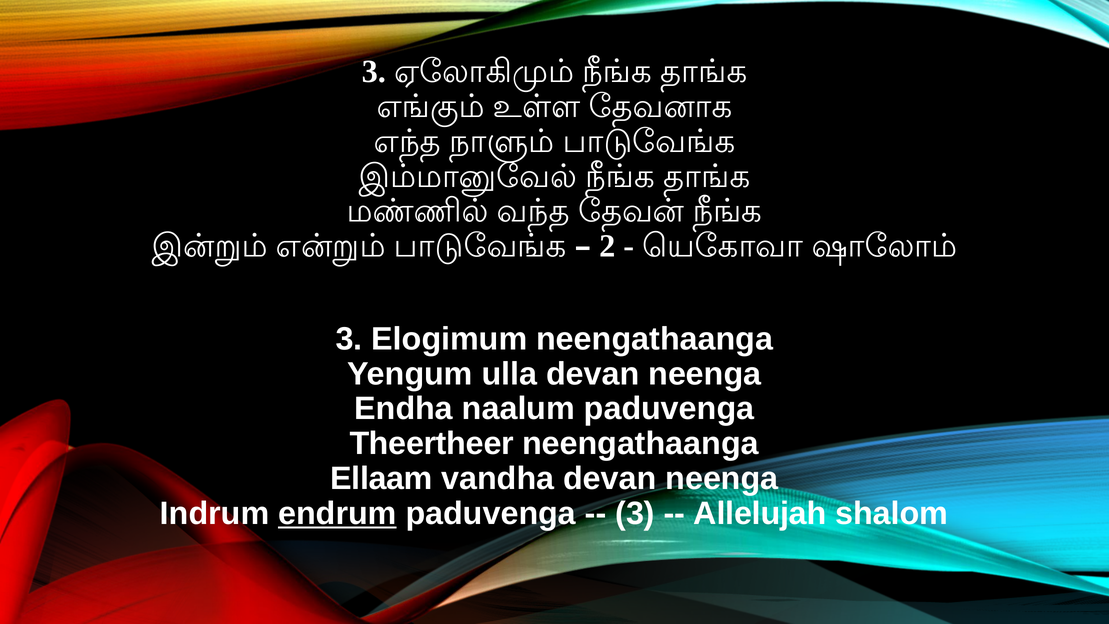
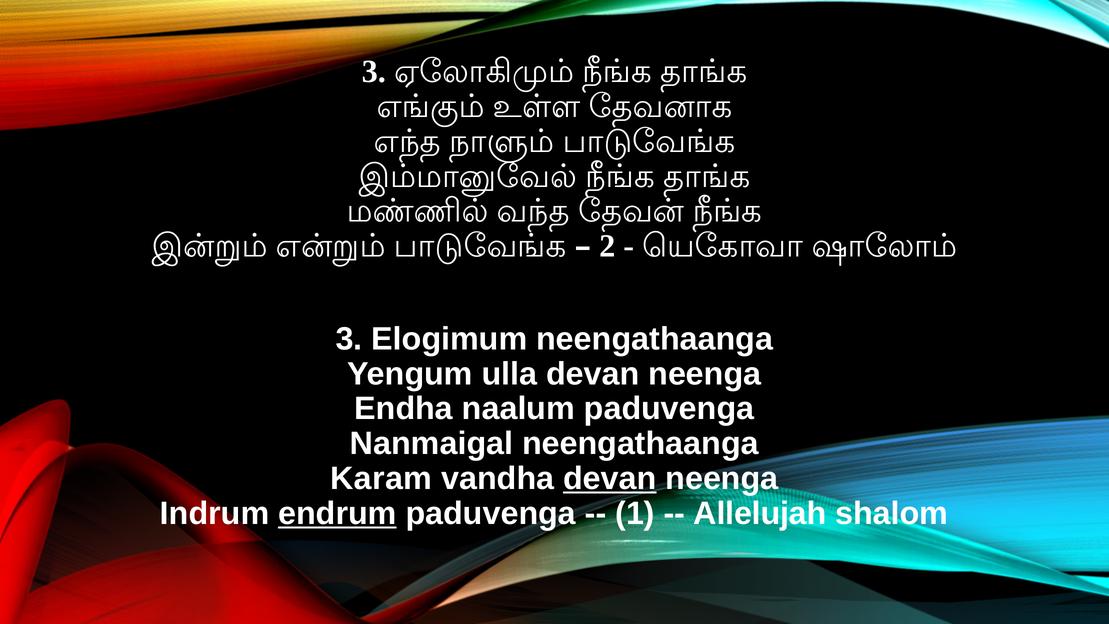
Theertheer: Theertheer -> Nanmaigal (432, 444)
Ellaam: Ellaam -> Karam (381, 478)
devan underline: none -> present (610, 478)
3: 3 -> 1 (635, 513)
